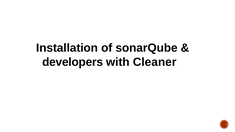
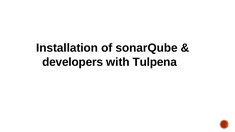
Cleaner: Cleaner -> Tulpena (155, 62)
